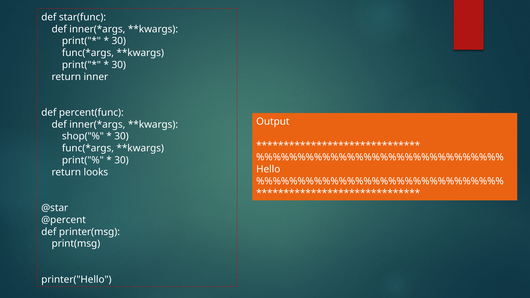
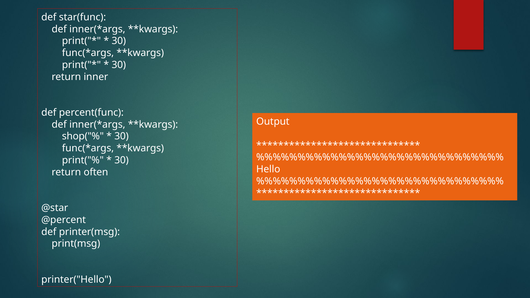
looks: looks -> often (96, 172)
